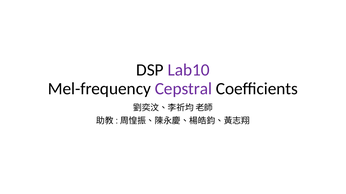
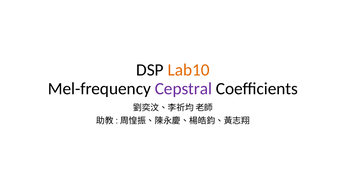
Lab10 colour: purple -> orange (189, 70)
